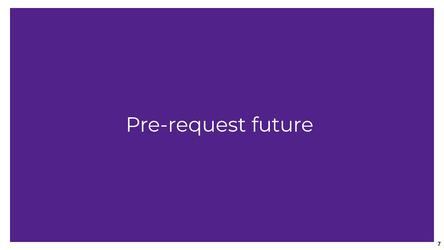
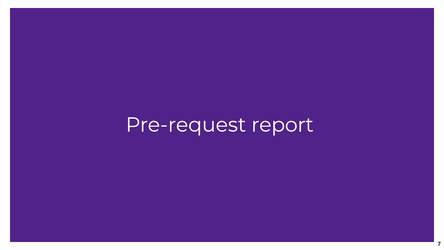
future: future -> report (282, 125)
